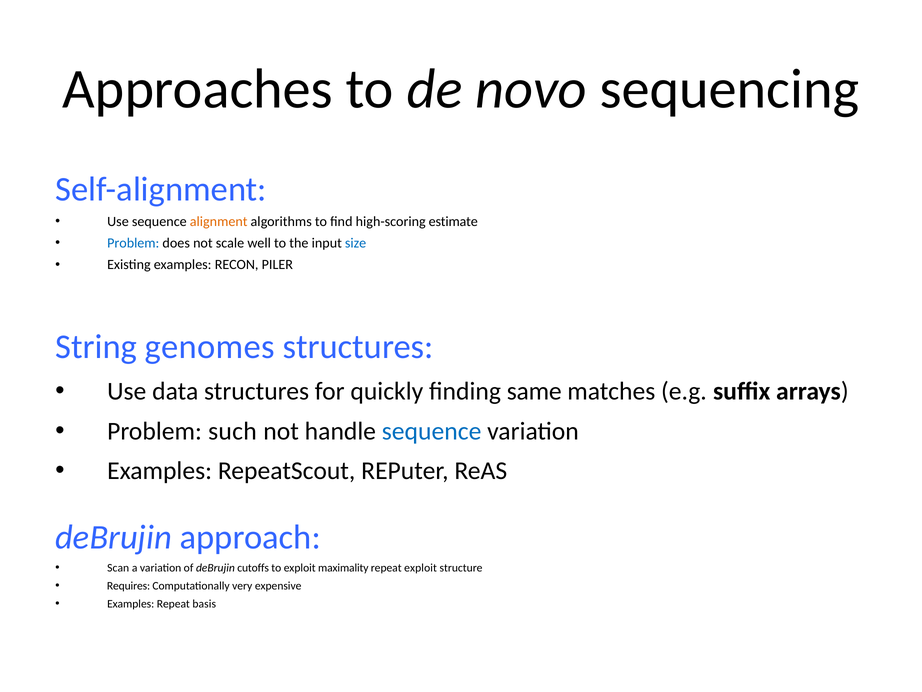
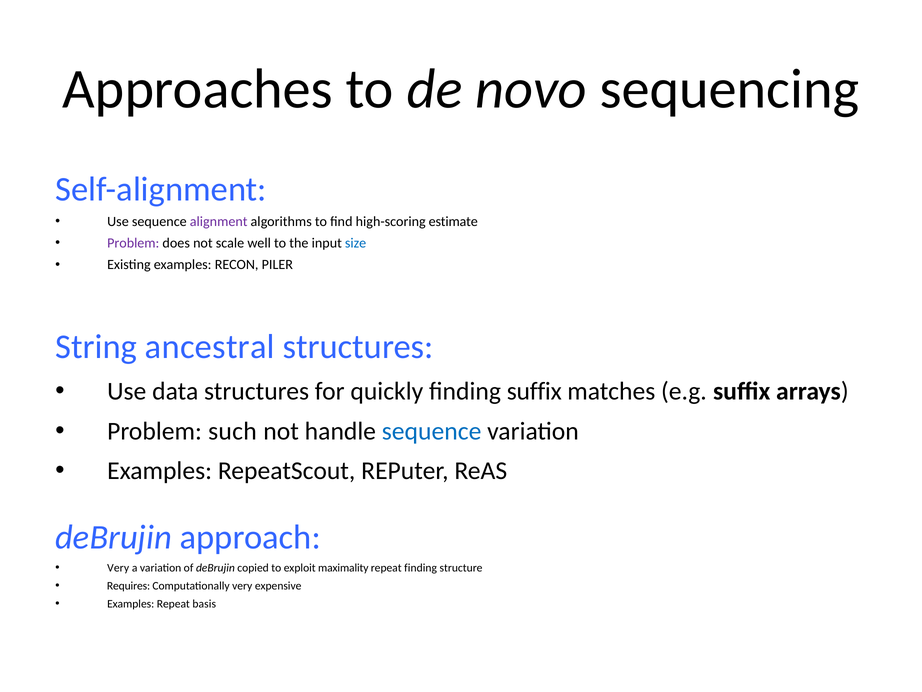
alignment colour: orange -> purple (219, 222)
Problem colour: blue -> purple (133, 243)
genomes: genomes -> ancestral (210, 347)
finding same: same -> suffix (534, 391)
Scan: Scan -> Very (118, 567)
cutoffs: cutoffs -> copied (253, 567)
repeat exploit: exploit -> finding (421, 567)
